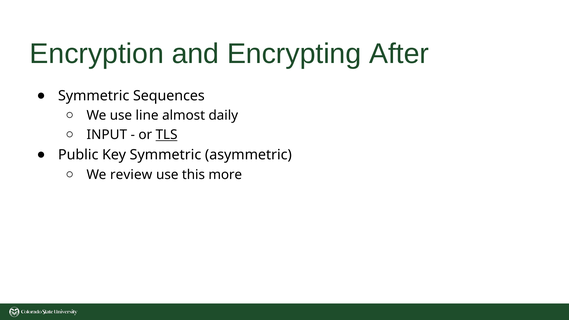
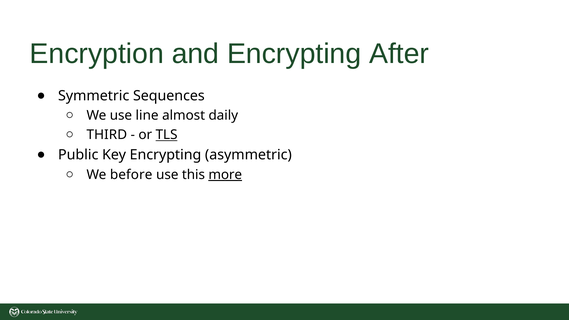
INPUT: INPUT -> THIRD (107, 135)
Key Symmetric: Symmetric -> Encrypting (165, 155)
review: review -> before (131, 175)
more underline: none -> present (225, 175)
